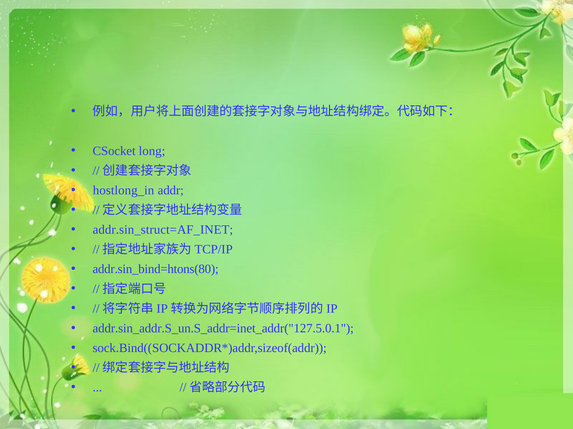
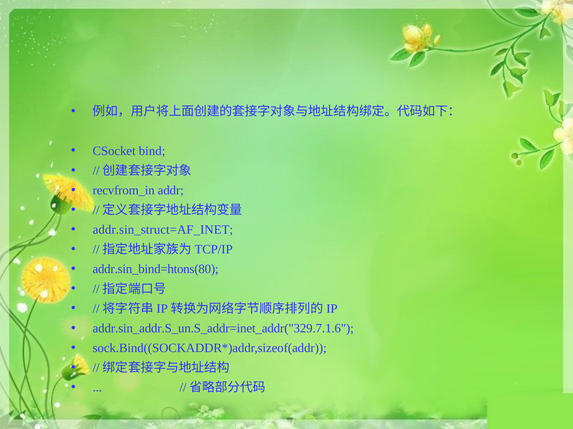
long: long -> bind (152, 151)
hostlong_in: hostlong_in -> recvfrom_in (124, 191)
addr.sin_addr.S_un.S_addr=inet_addr("127.5.0.1: addr.sin_addr.S_un.S_addr=inet_addr("127.5.0.1 -> addr.sin_addr.S_un.S_addr=inet_addr("329.7.1.6 (223, 329)
